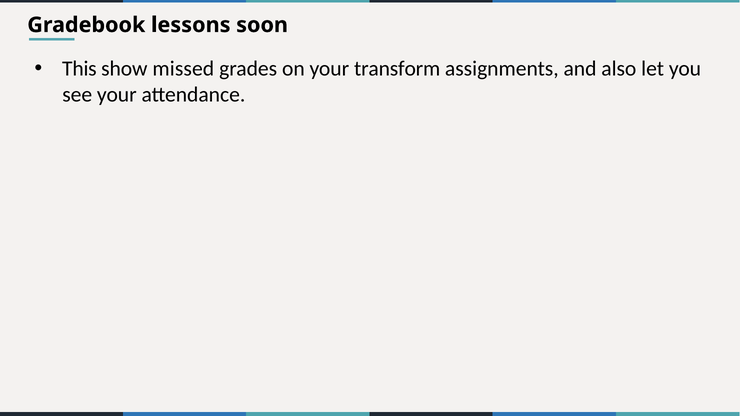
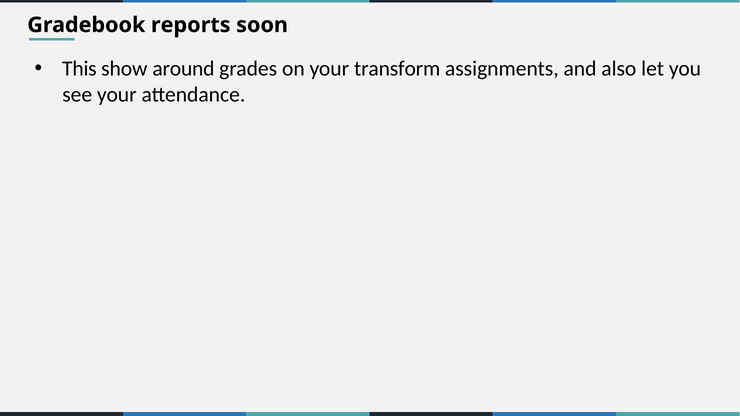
lessons: lessons -> reports (191, 25)
missed: missed -> around (183, 69)
